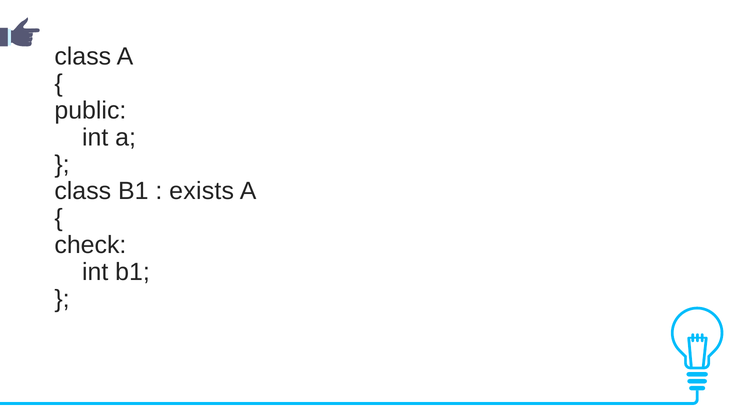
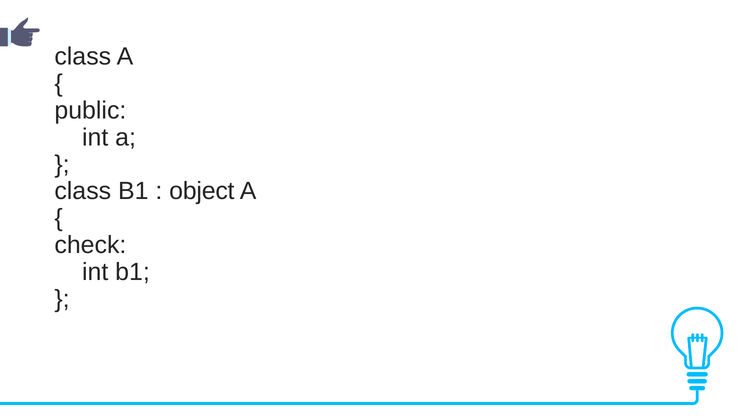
exists: exists -> object (202, 191)
